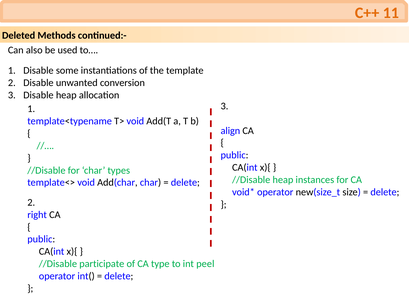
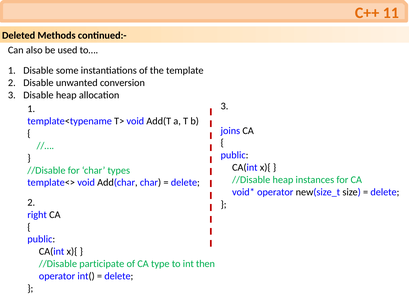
align: align -> joins (230, 131)
peel: peel -> then (205, 264)
